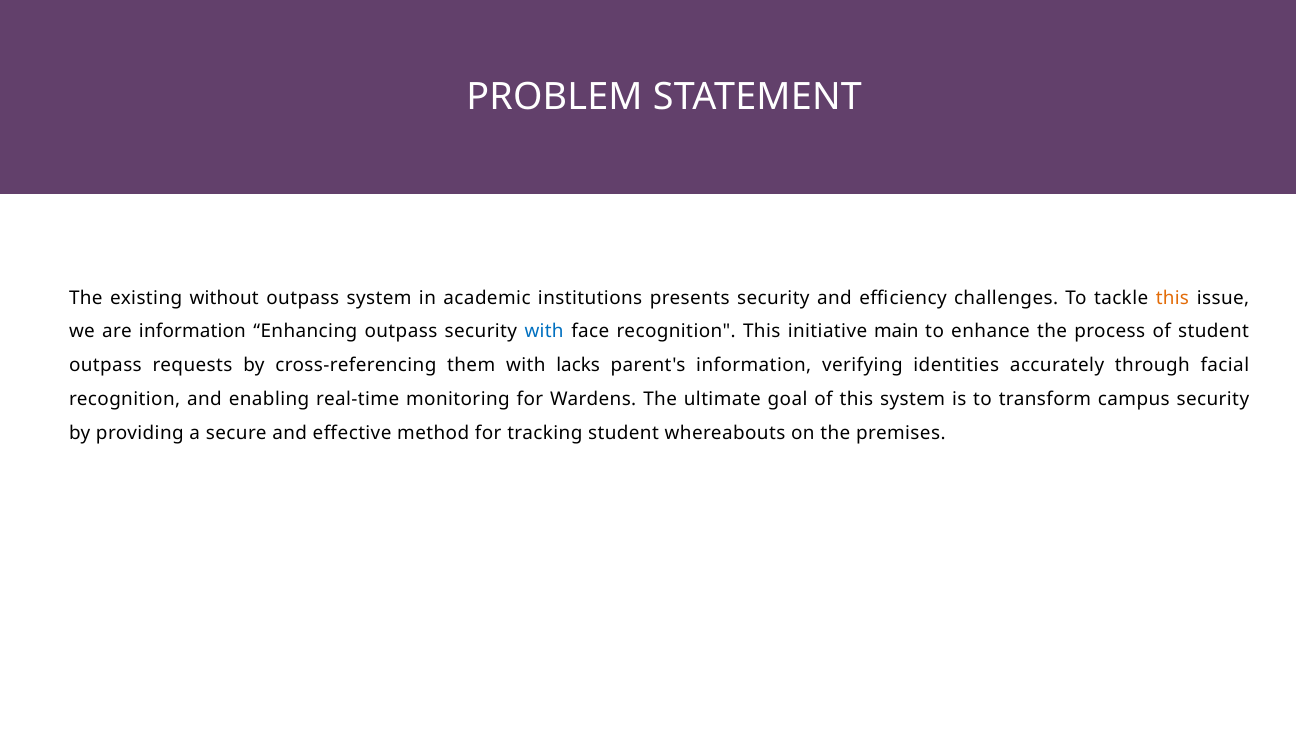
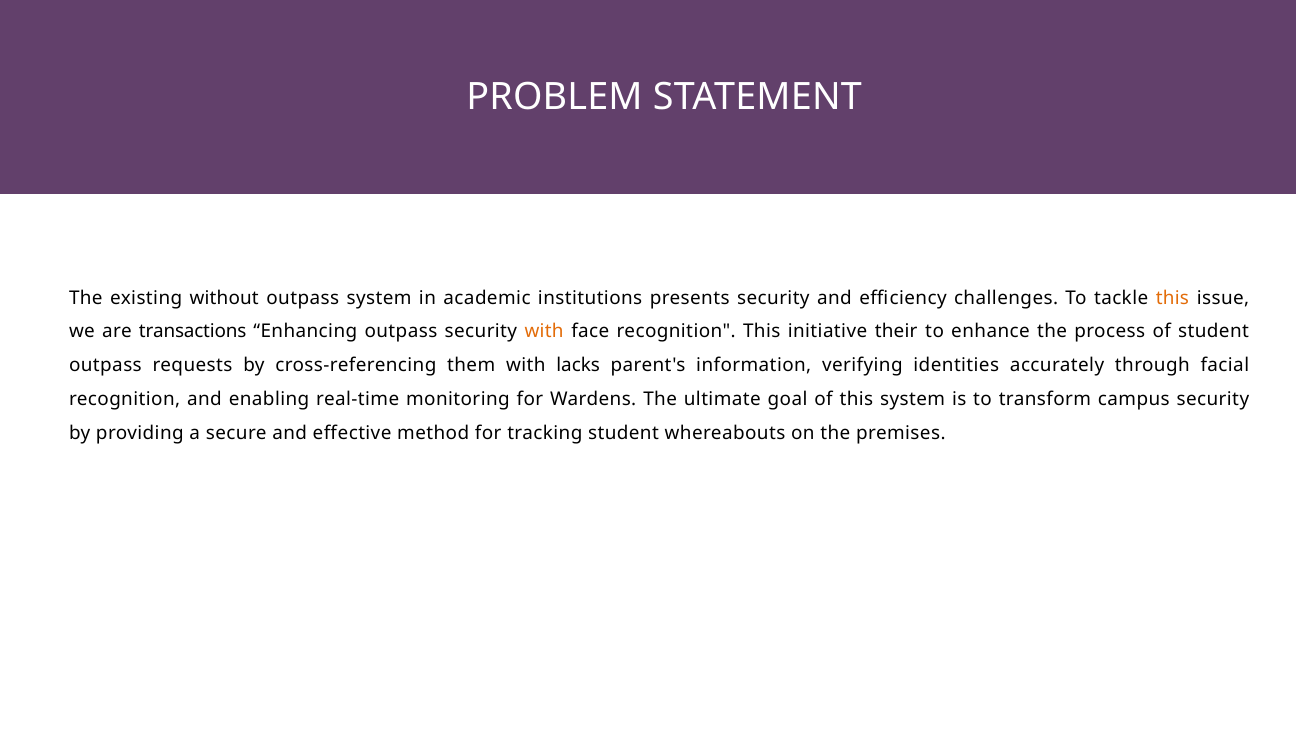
are information: information -> transactions (193, 332)
with colour: blue -> orange (544, 332)
main: main -> their (896, 332)
